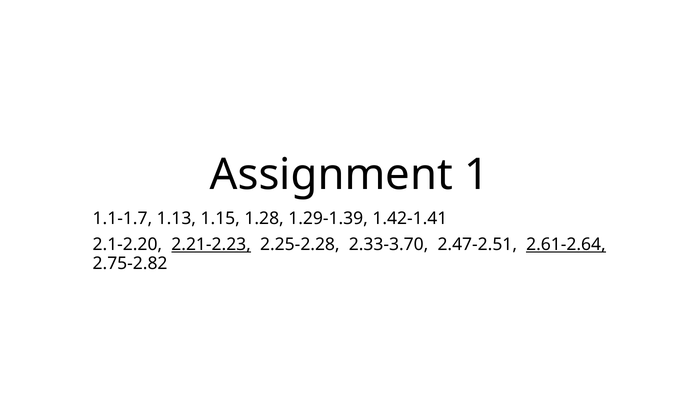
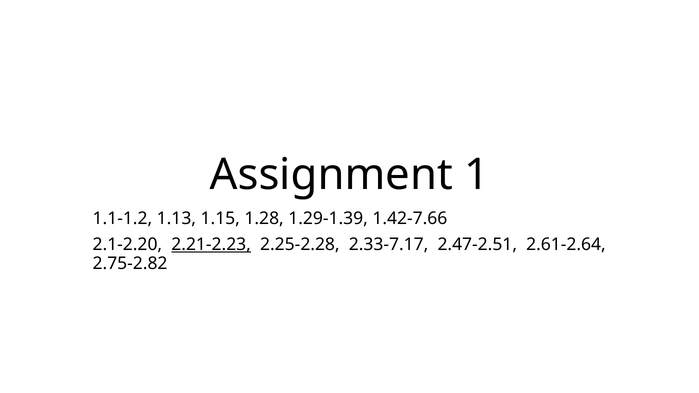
1.1-1.7: 1.1-1.7 -> 1.1-1.2 (122, 218)
1.42-1.41: 1.42-1.41 -> 1.42-7.66 (410, 218)
2.33-3.70: 2.33-3.70 -> 2.33-7.17 (389, 245)
2.61-2.64 underline: present -> none (566, 245)
